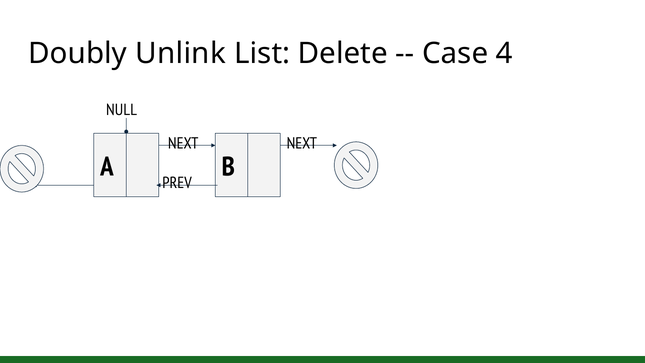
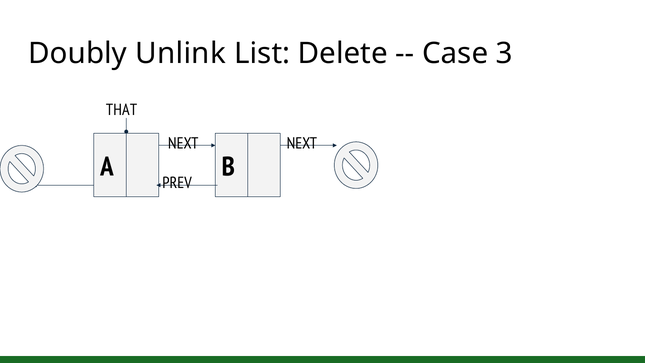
4: 4 -> 3 (504, 54)
NULL: NULL -> THAT (121, 110)
